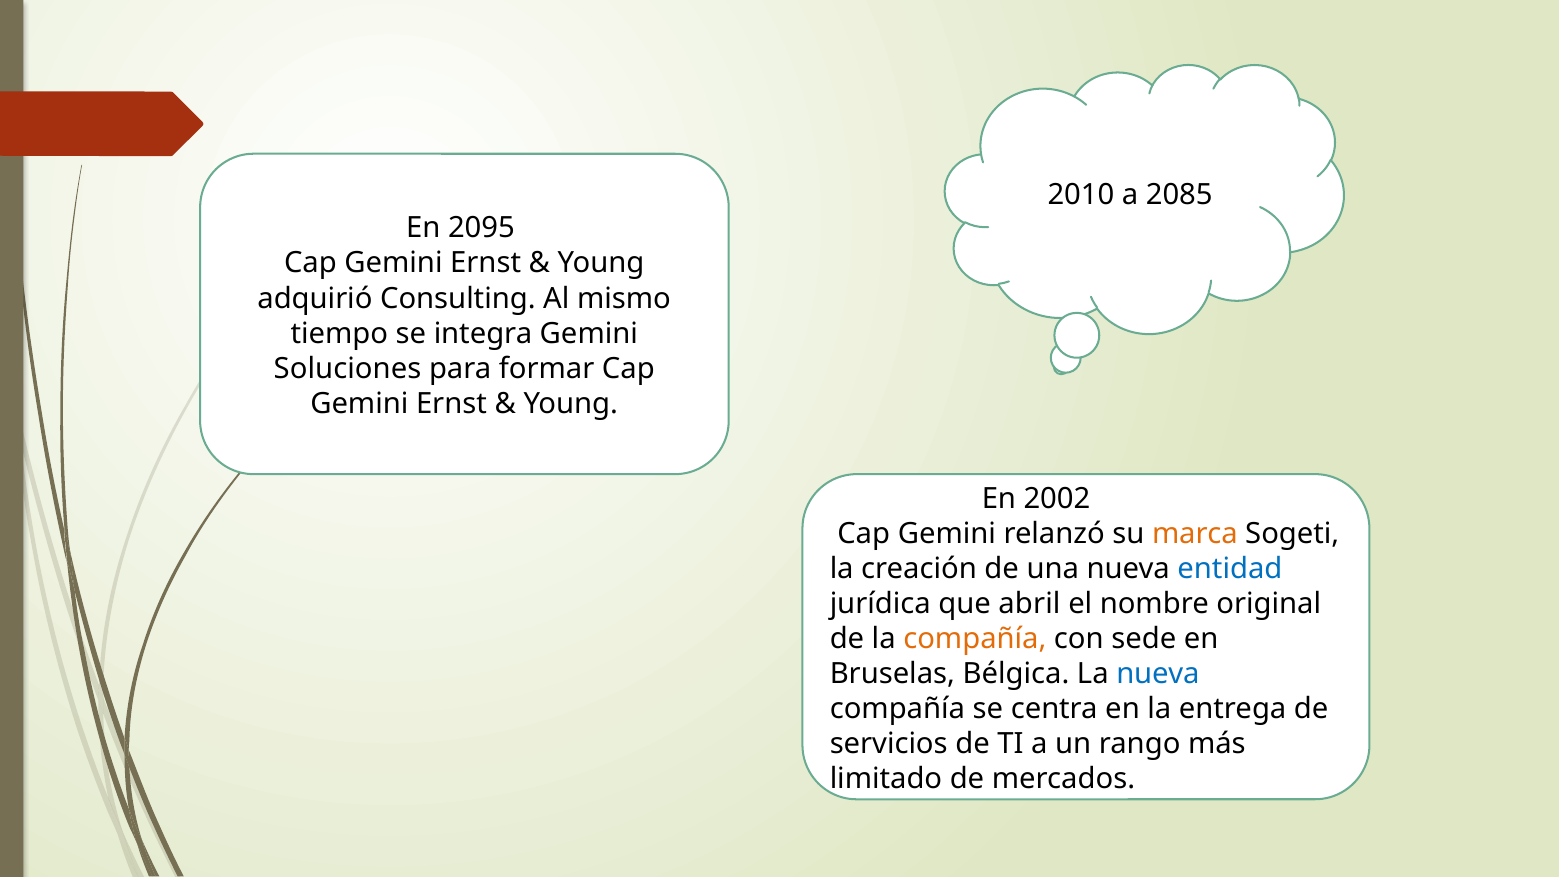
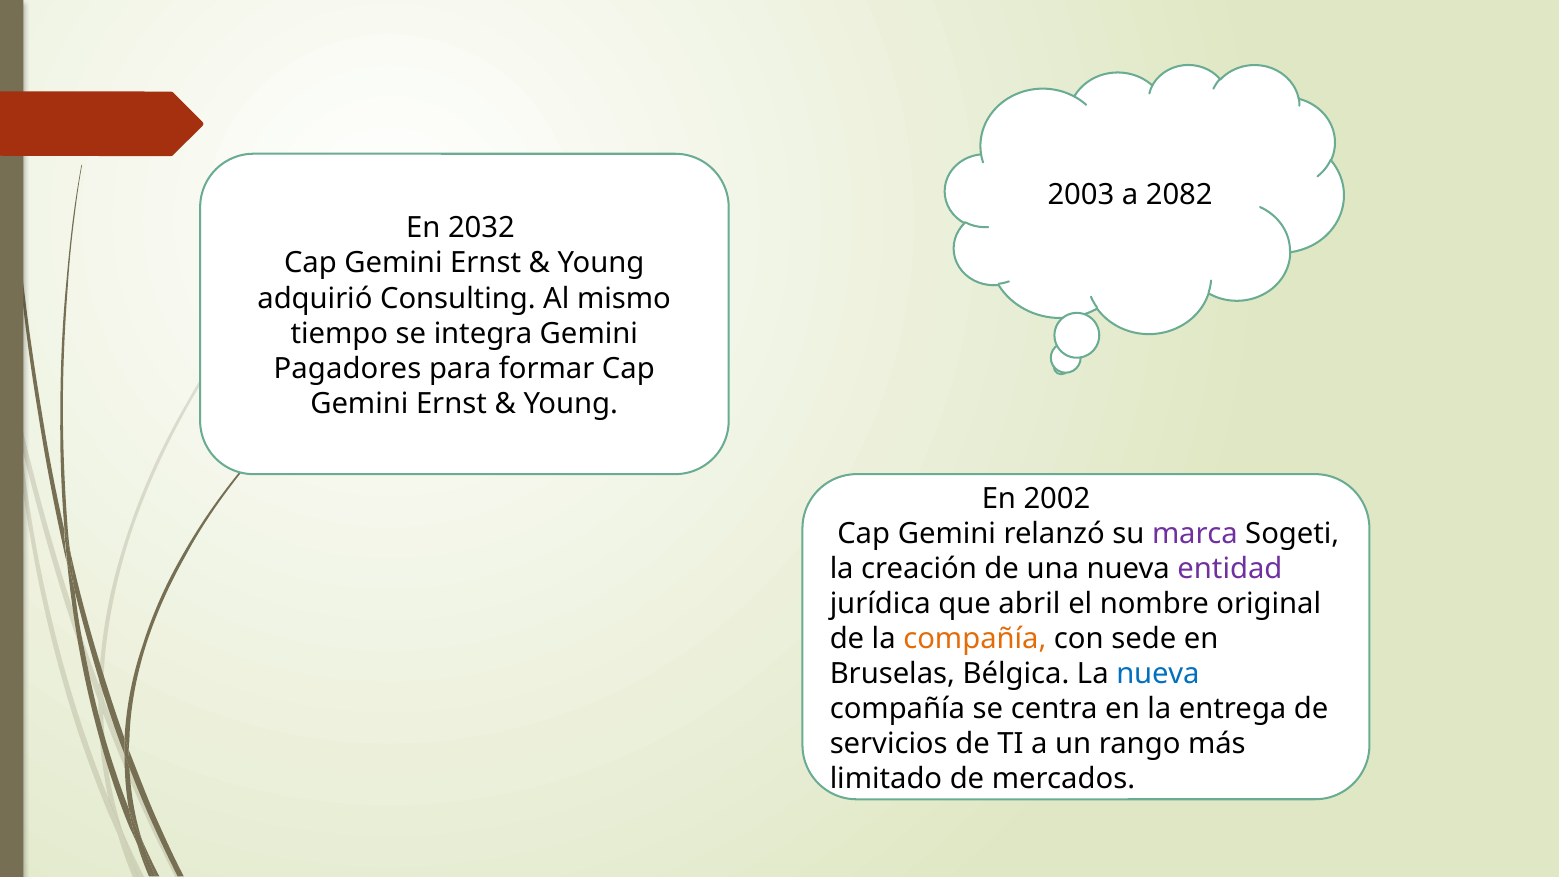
2010: 2010 -> 2003 (1081, 194)
2085: 2085 -> 2082 (1179, 194)
2095: 2095 -> 2032 (481, 228)
Soluciones: Soluciones -> Pagadores (348, 369)
marca colour: orange -> purple (1195, 533)
entidad colour: blue -> purple (1230, 569)
